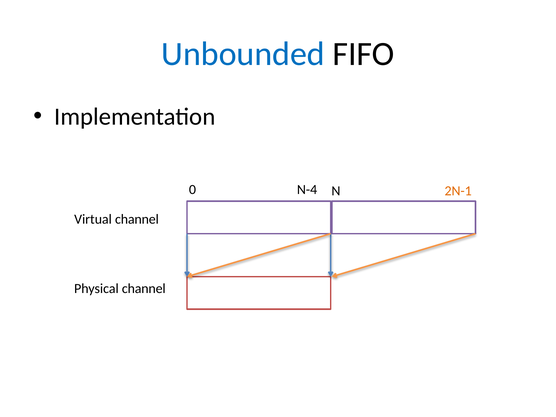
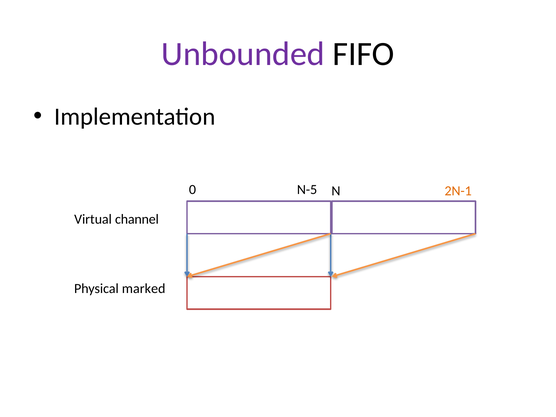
Unbounded colour: blue -> purple (243, 54)
N-4: N-4 -> N-5 (307, 189)
Physical channel: channel -> marked (144, 289)
